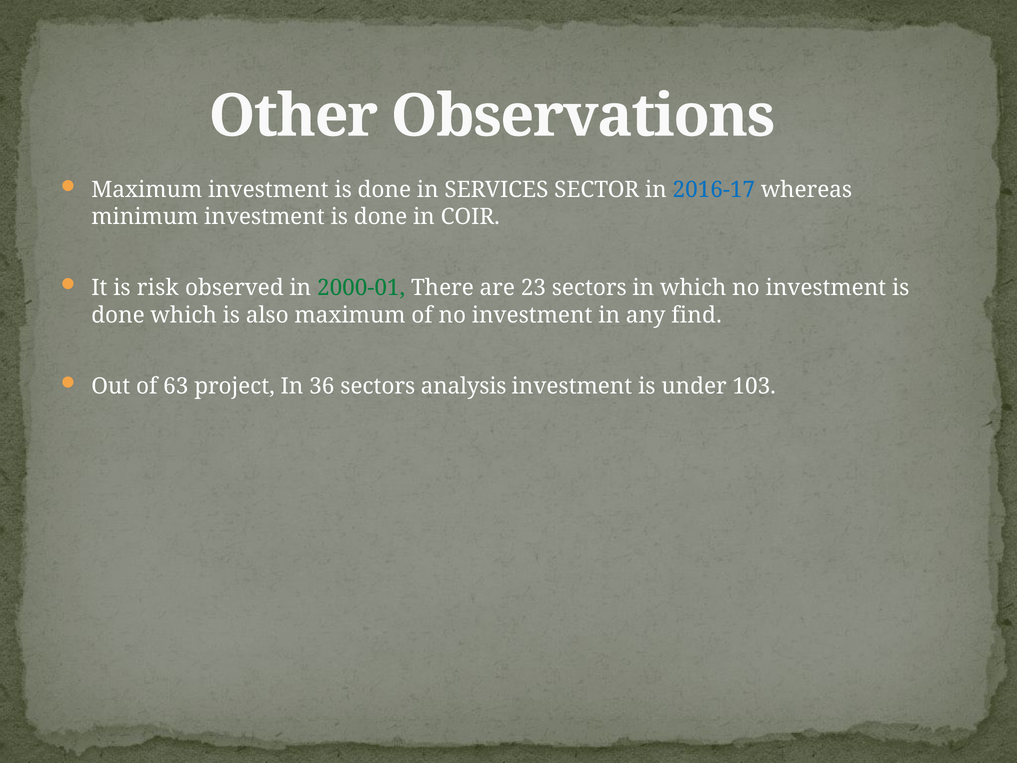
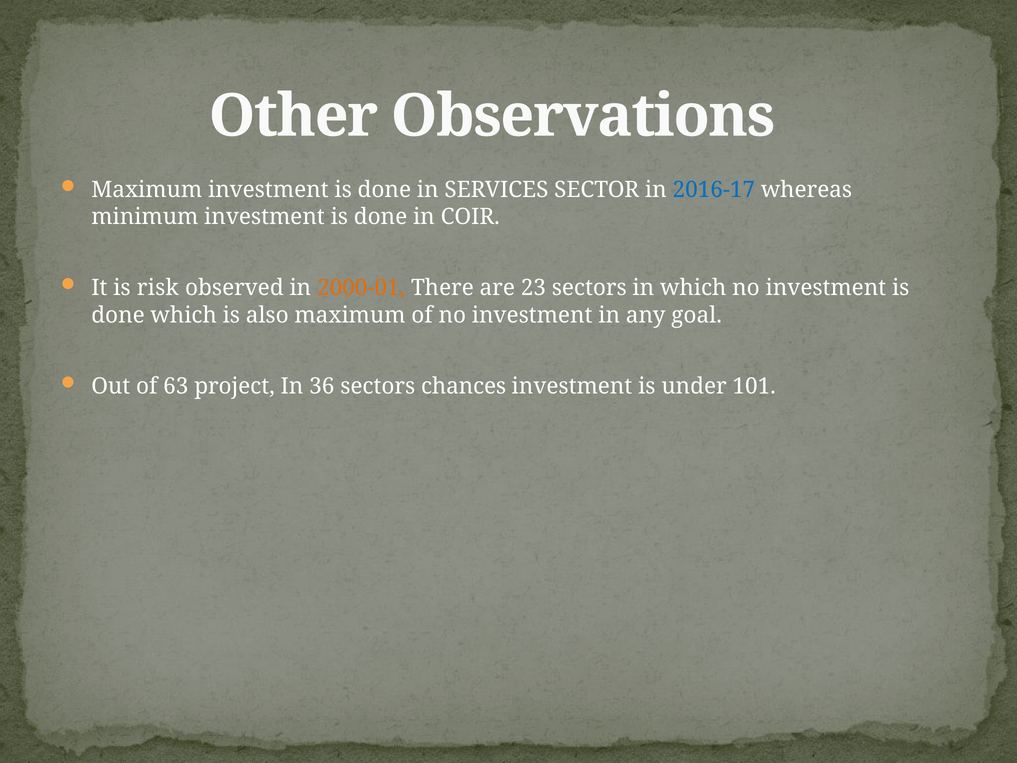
2000-01 colour: green -> orange (361, 288)
find: find -> goal (697, 315)
analysis: analysis -> chances (464, 386)
103: 103 -> 101 (754, 386)
